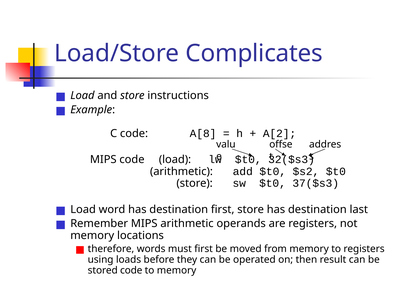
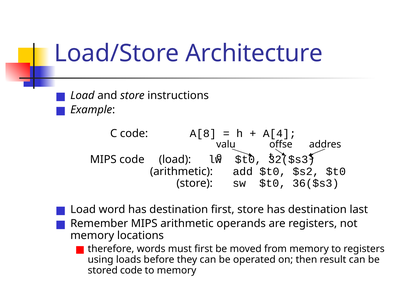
Complicates: Complicates -> Architecture (254, 53)
A[2: A[2 -> A[4 (279, 134)
37($s3: 37($s3 -> 36($s3 (316, 184)
